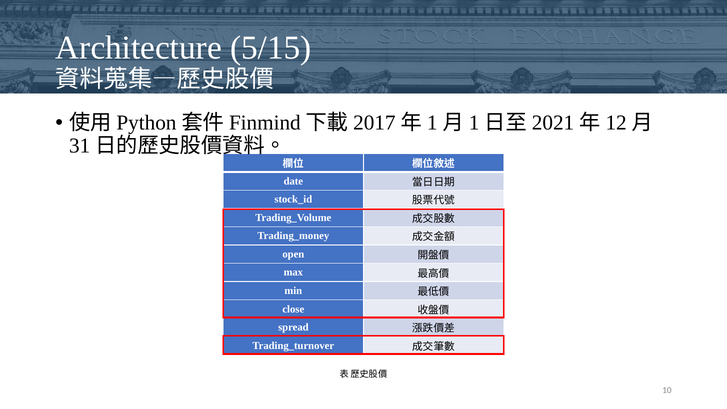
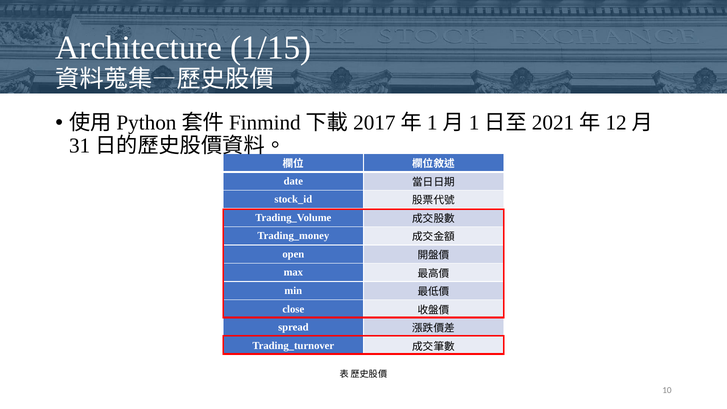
5/15: 5/15 -> 1/15 (271, 48)
